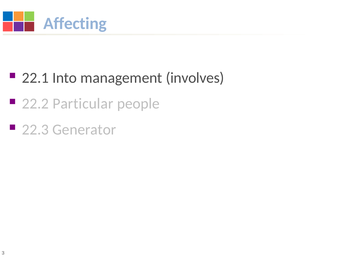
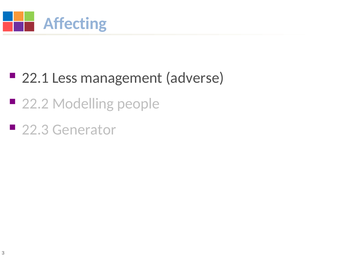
Into: Into -> Less (65, 78)
involves: involves -> adverse (195, 78)
Particular: Particular -> Modelling (83, 103)
